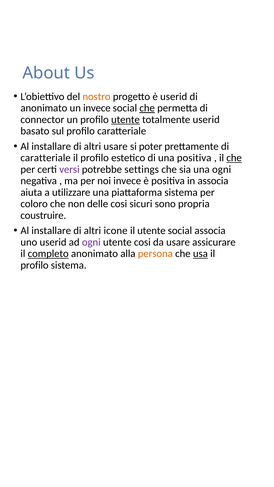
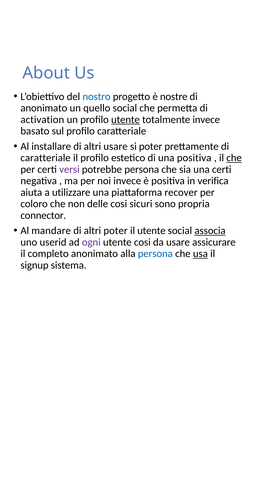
nostro colour: orange -> blue (97, 97)
è userid: userid -> nostre (174, 97)
un invece: invece -> quello (97, 108)
che underline: present -> none (147, 108)
connector: connector -> activation (42, 120)
totalmente userid: userid -> invece (206, 120)
potrebbe settings: settings -> persona (142, 169)
una ogni: ogni -> certi (222, 169)
in associa: associa -> verifica (213, 181)
piattaforma sistema: sistema -> recover (181, 192)
coustruire: coustruire -> connector (43, 215)
installare: installare -> mandare (51, 231)
altri icone: icone -> poter (116, 231)
associa underline: none -> present (210, 231)
completo underline: present -> none (48, 254)
persona colour: orange -> blue (155, 254)
profilo: profilo -> signup (34, 265)
